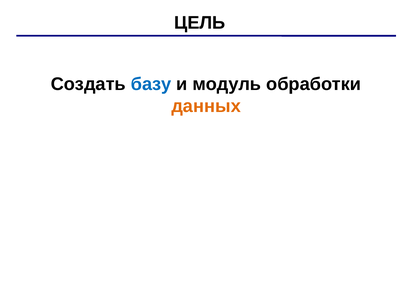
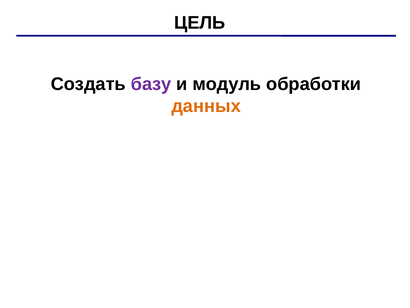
базу colour: blue -> purple (151, 84)
